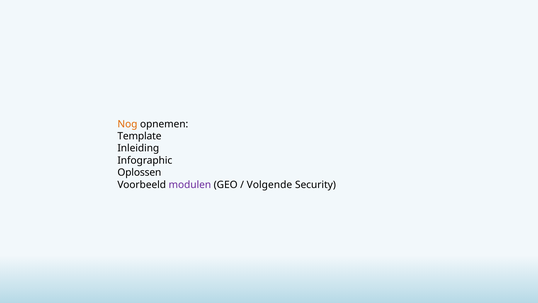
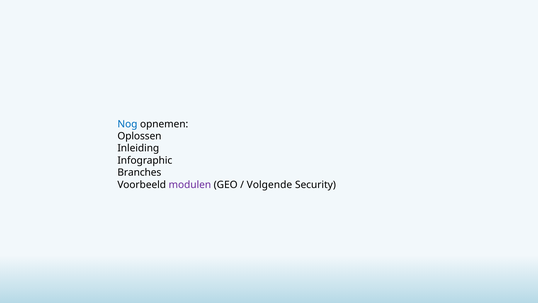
Nog colour: orange -> blue (127, 124)
Template: Template -> Oplossen (139, 136)
Oplossen: Oplossen -> Branches (139, 172)
